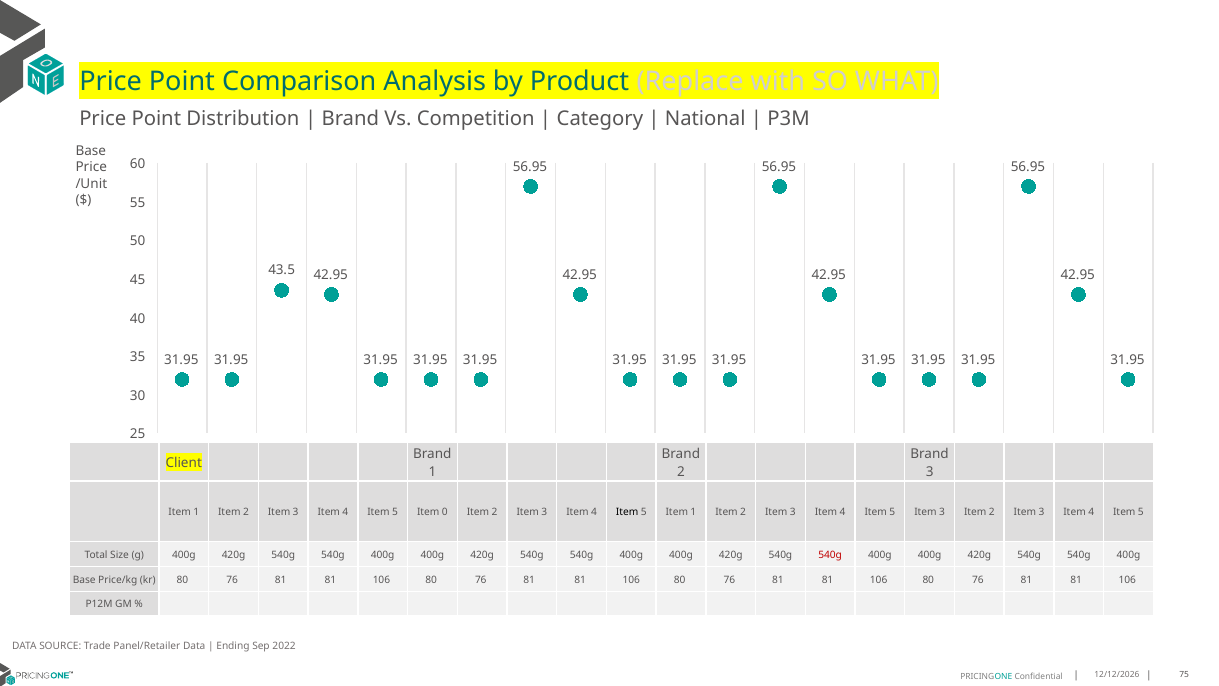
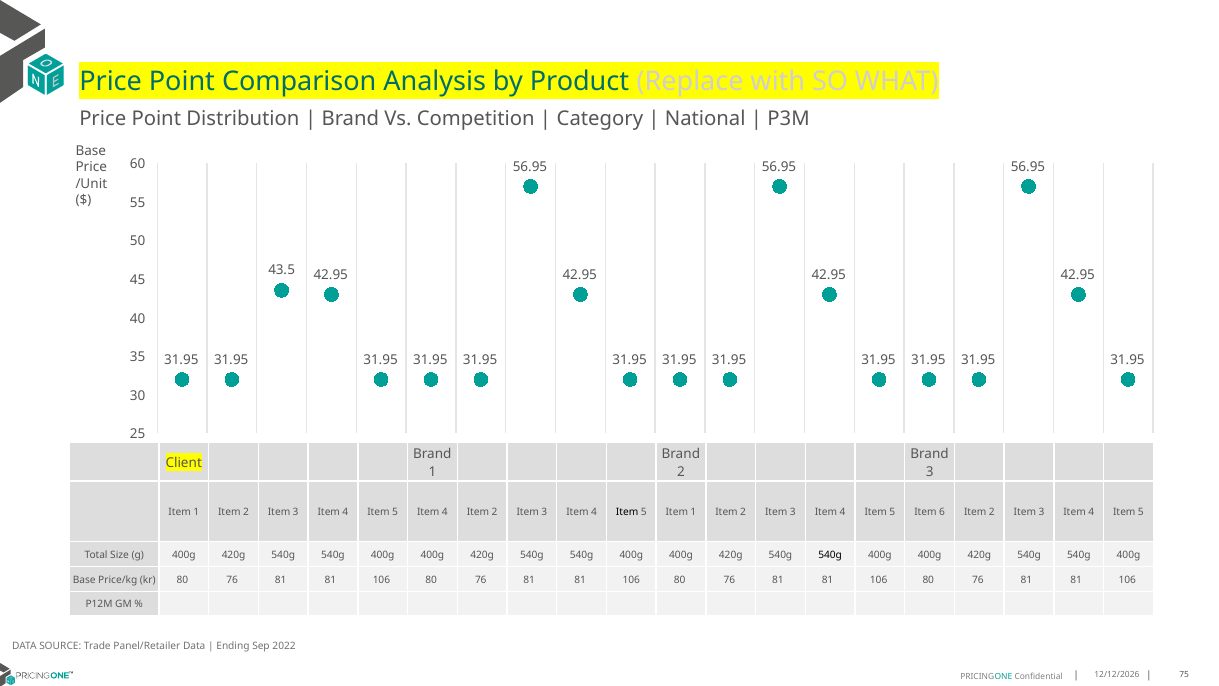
5 Item 0: 0 -> 4 (445, 512)
5 Item 3: 3 -> 6 (942, 512)
540g colour: red -> black (830, 555)
